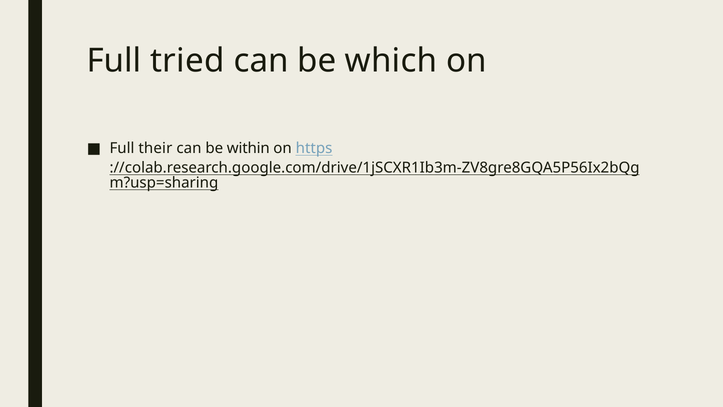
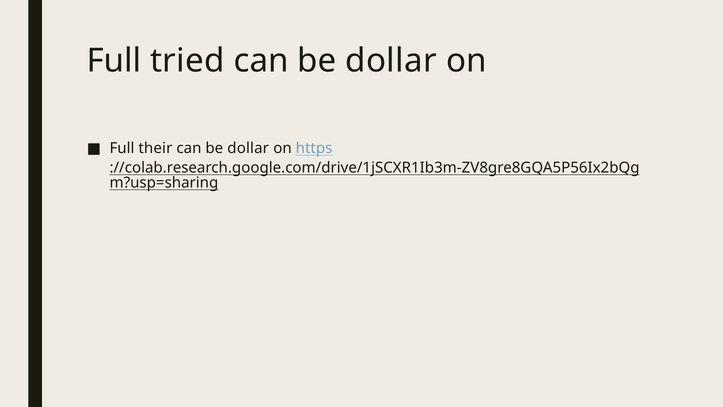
which: which -> dollar (391, 61)
within: within -> dollar (248, 148)
